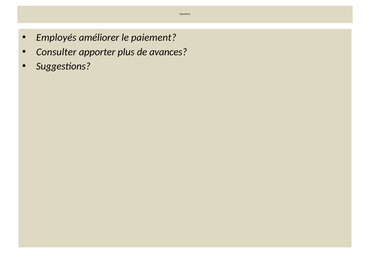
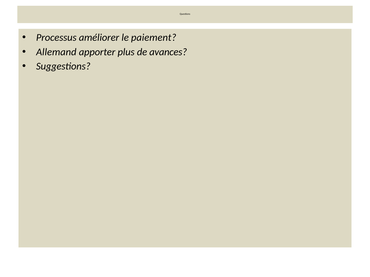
Employés: Employés -> Processus (56, 38)
Consulter: Consulter -> Allemand (56, 52)
